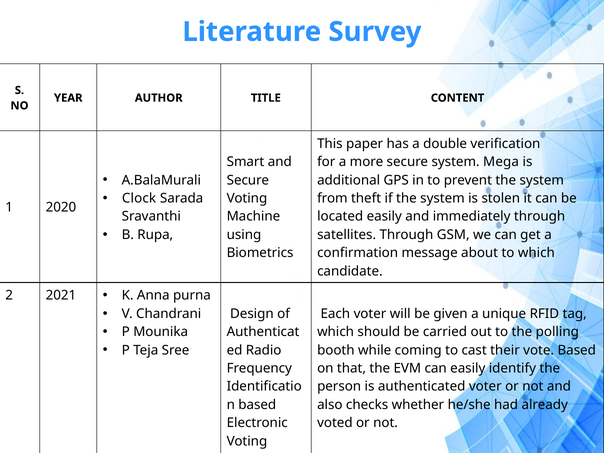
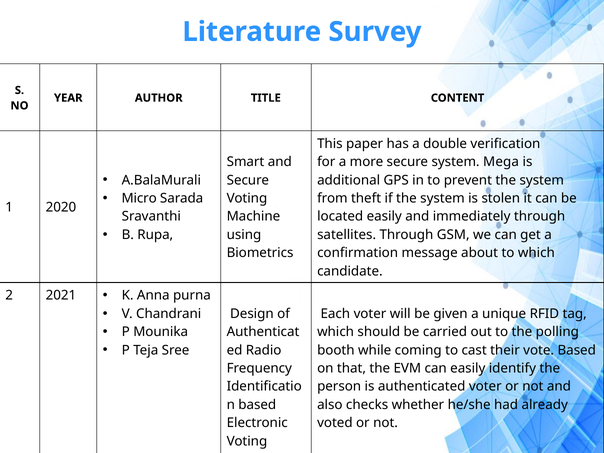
Clock: Clock -> Micro (139, 198)
